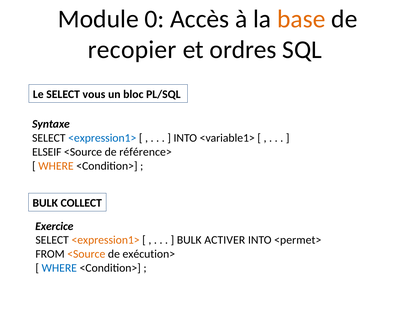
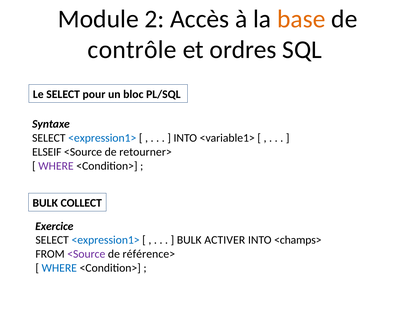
0: 0 -> 2 (154, 19)
recopier: recopier -> contrôle (132, 50)
vous: vous -> pour (94, 94)
référence>: référence> -> retourner> (146, 152)
WHERE colour: orange -> purple (56, 166)
<expression1> colour: orange -> blue (106, 240)
<permet>: <permet> -> <champs> (298, 240)
<Source colour: orange -> purple (86, 254)
exécution>: exécution> -> référence> (149, 254)
